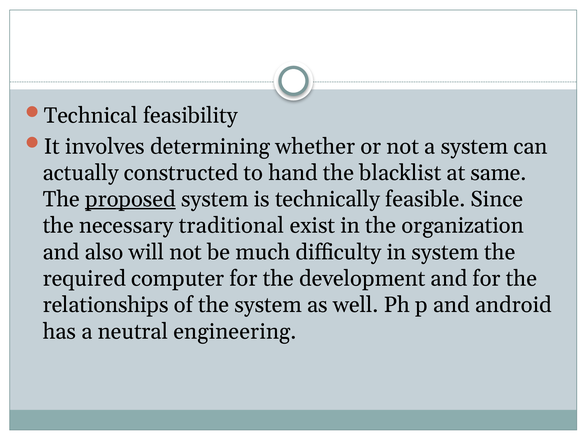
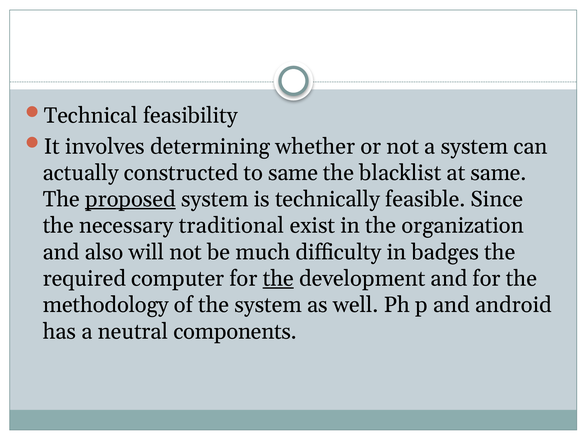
to hand: hand -> same (293, 173)
in system: system -> badges (445, 252)
the underline: none -> present (278, 279)
relationships: relationships -> methodology (106, 305)
engineering: engineering -> components (235, 332)
